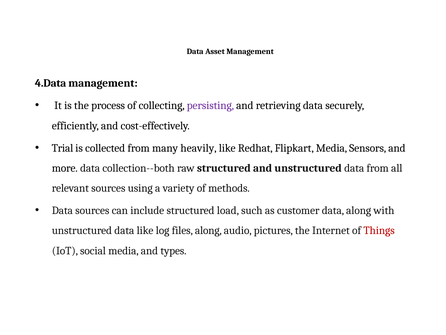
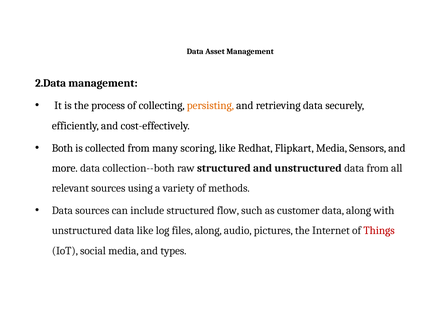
4.Data: 4.Data -> 2.Data (51, 83)
persisting colour: purple -> orange (210, 105)
Trial: Trial -> Both (62, 148)
heavily: heavily -> scoring (199, 148)
load: load -> flow (228, 210)
